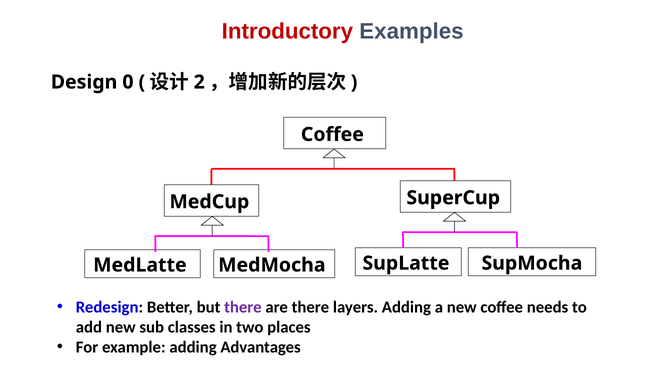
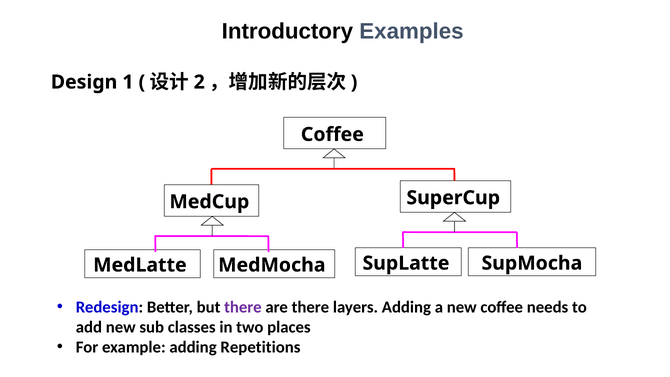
Introductory colour: red -> black (287, 31)
0: 0 -> 1 (128, 82)
Advantages: Advantages -> Repetitions (260, 347)
